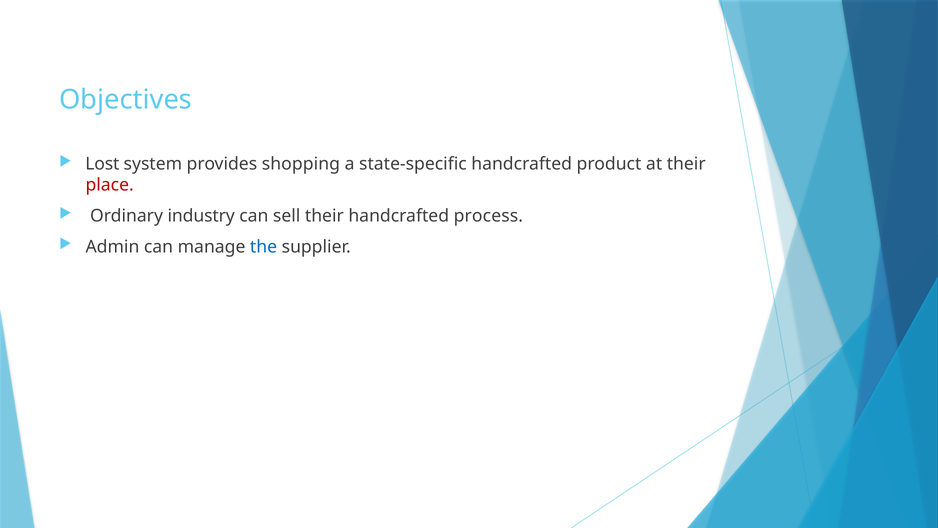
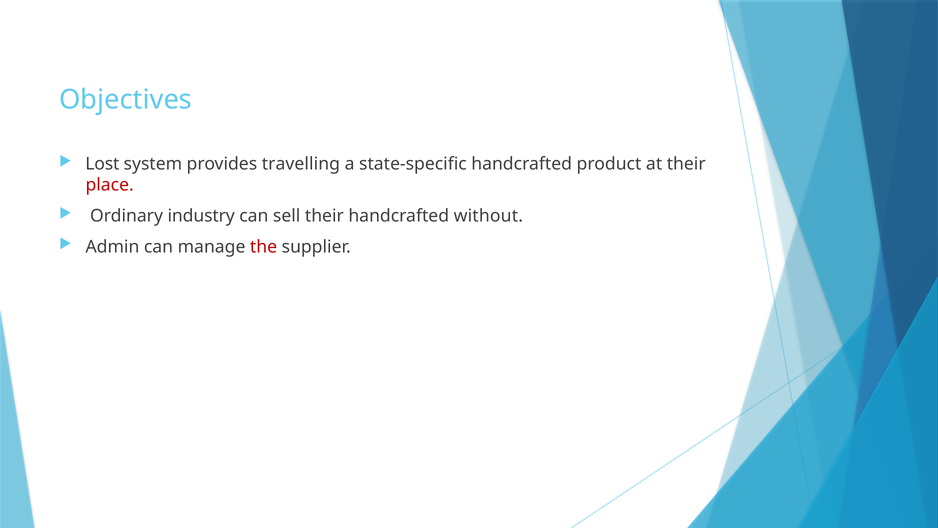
shopping: shopping -> travelling (301, 164)
process: process -> without (488, 216)
the colour: blue -> red (264, 247)
